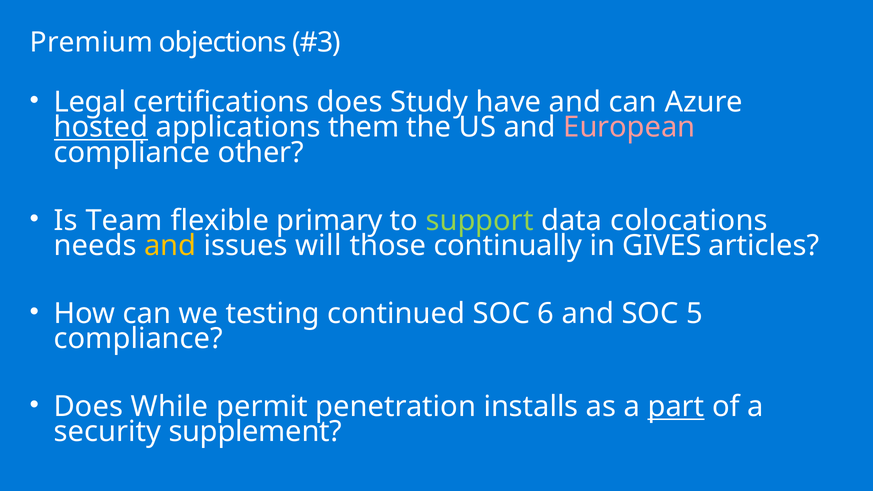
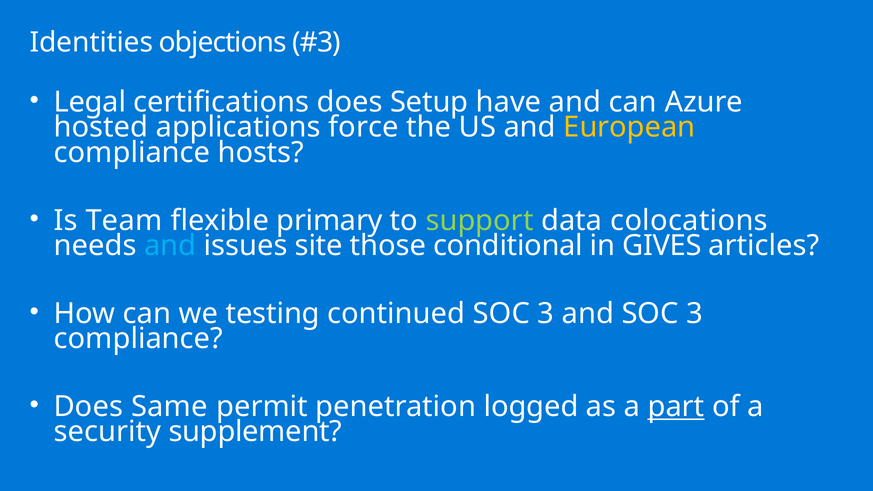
Premium: Premium -> Identities (92, 42)
Study: Study -> Setup (429, 102)
hosted underline: present -> none (101, 127)
them: them -> force (363, 127)
European colour: pink -> yellow (629, 127)
other: other -> hosts (261, 153)
and colour: yellow -> light blue (170, 246)
will: will -> site (319, 246)
continually: continually -> conditional (508, 246)
continued SOC 6: 6 -> 3 (546, 314)
and SOC 5: 5 -> 3 (694, 314)
While: While -> Same (169, 407)
installs: installs -> logged (531, 407)
